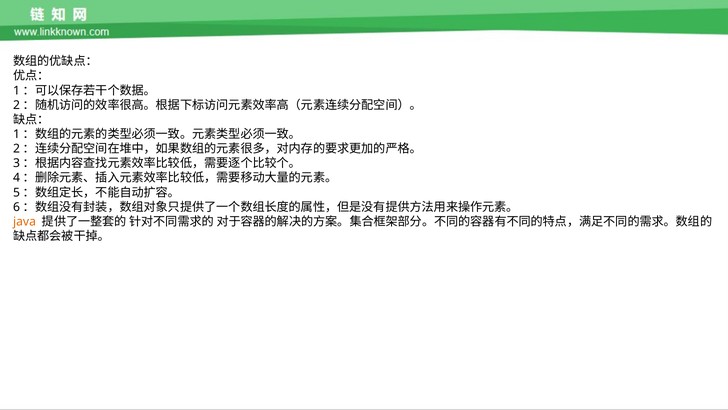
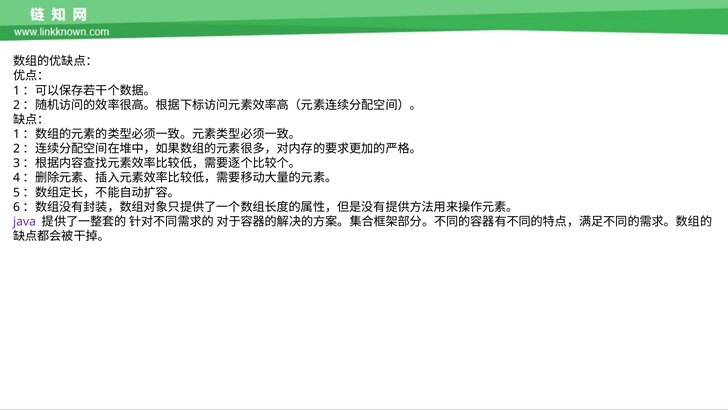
java colour: orange -> purple (25, 221)
